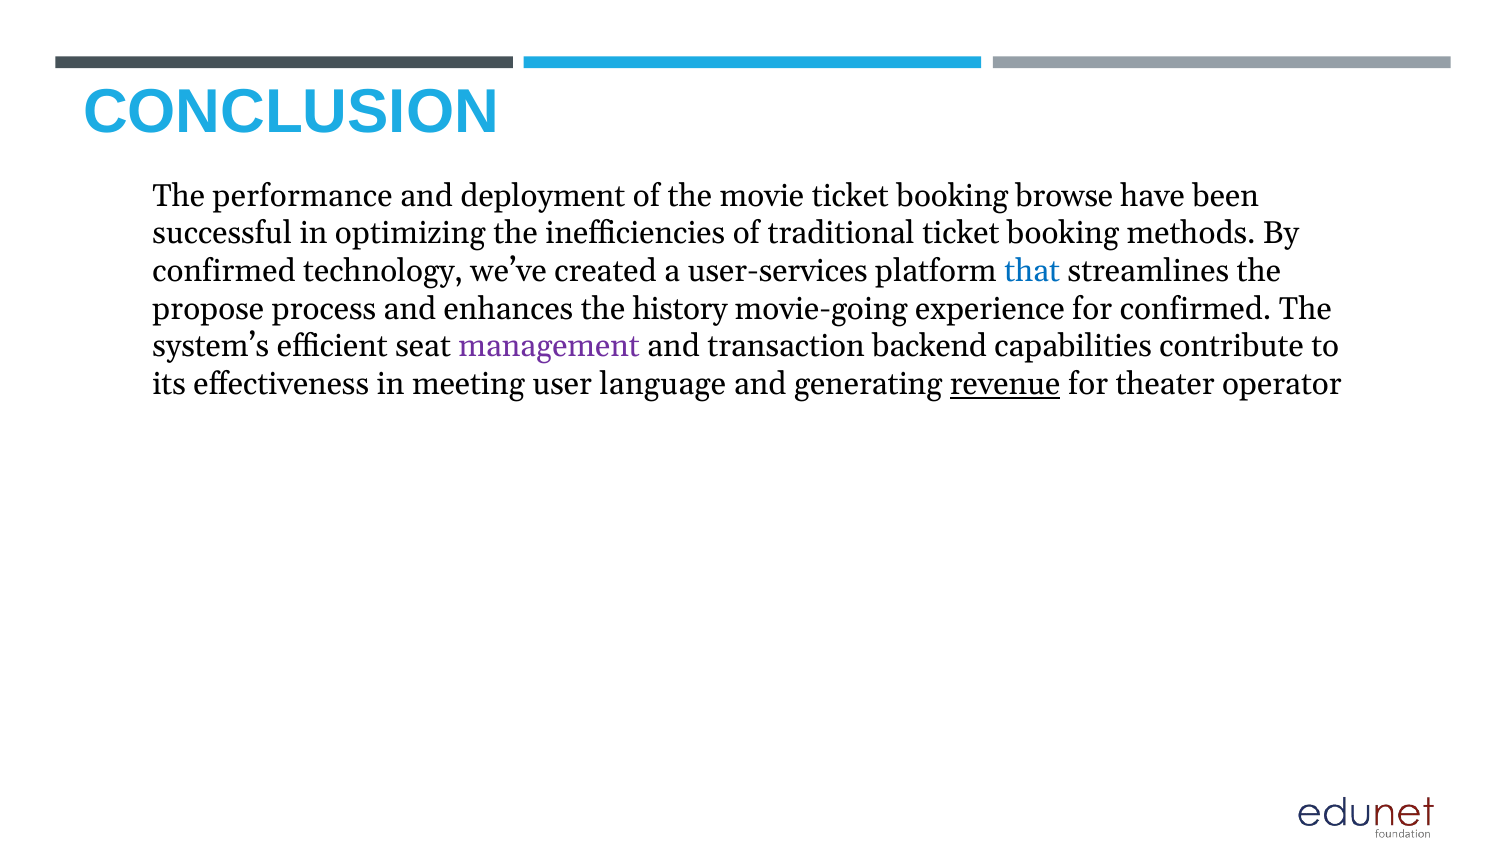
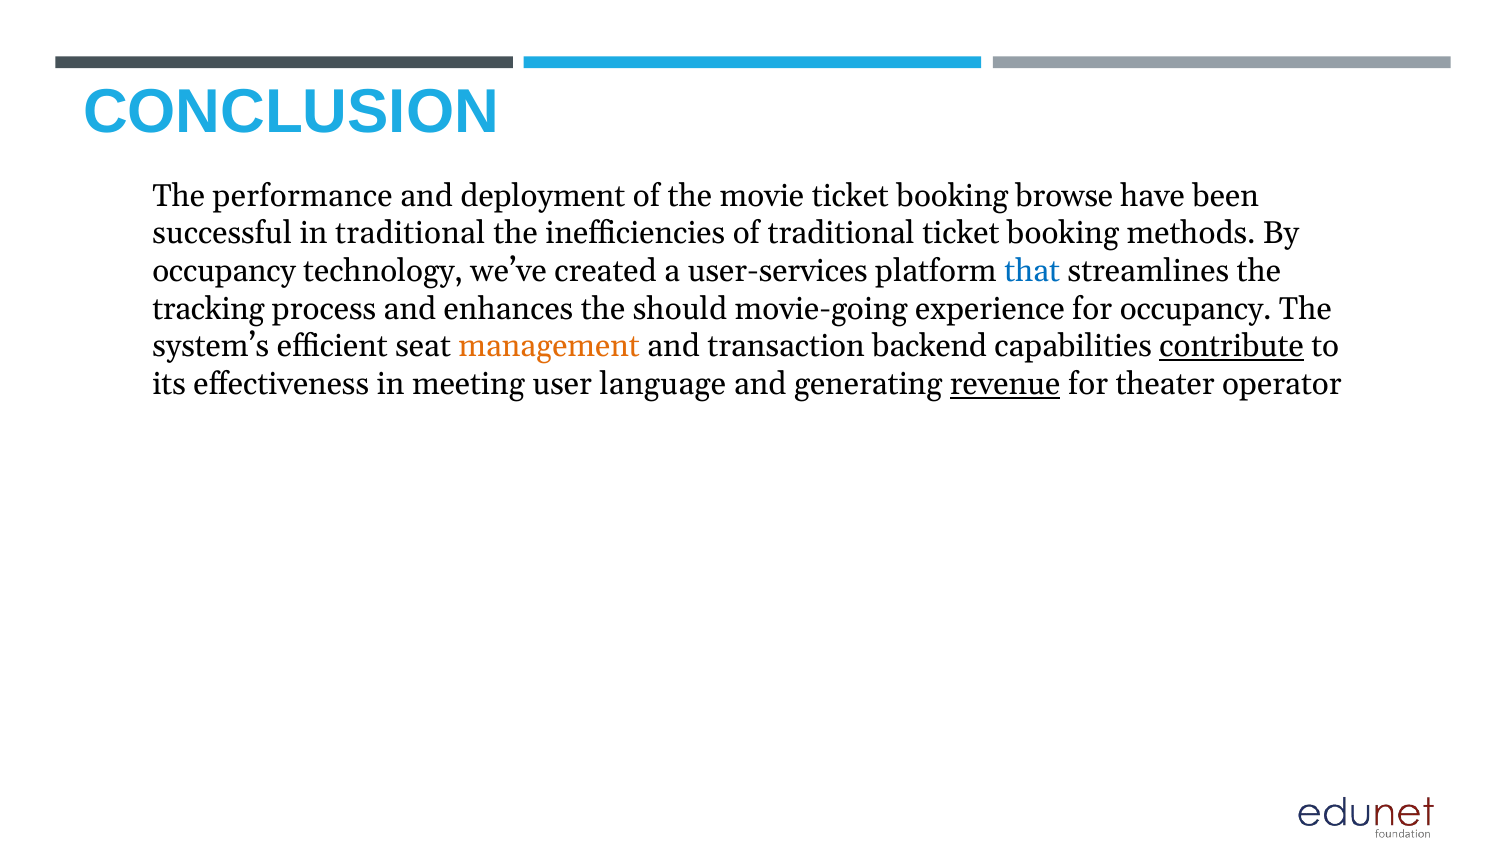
in optimizing: optimizing -> traditional (410, 234)
confirmed: confirmed -> occupancy (224, 271)
propose: propose -> tracking (208, 309)
history: history -> should (680, 309)
for confirmed: confirmed -> occupancy (1196, 309)
management colour: purple -> orange (549, 347)
contribute underline: none -> present (1232, 347)
